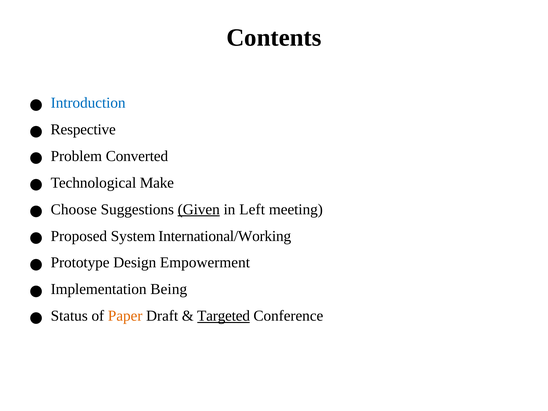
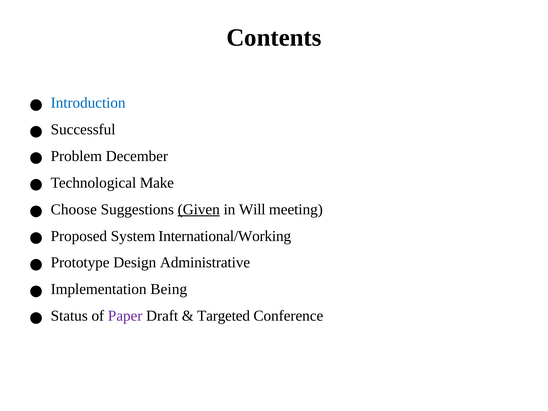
Respective: Respective -> Successful (83, 130)
Converted: Converted -> December (137, 156)
Left: Left -> Will (252, 209)
Empowerment: Empowerment -> Administrative (205, 263)
Paper colour: orange -> purple (125, 316)
Targeted underline: present -> none (224, 316)
